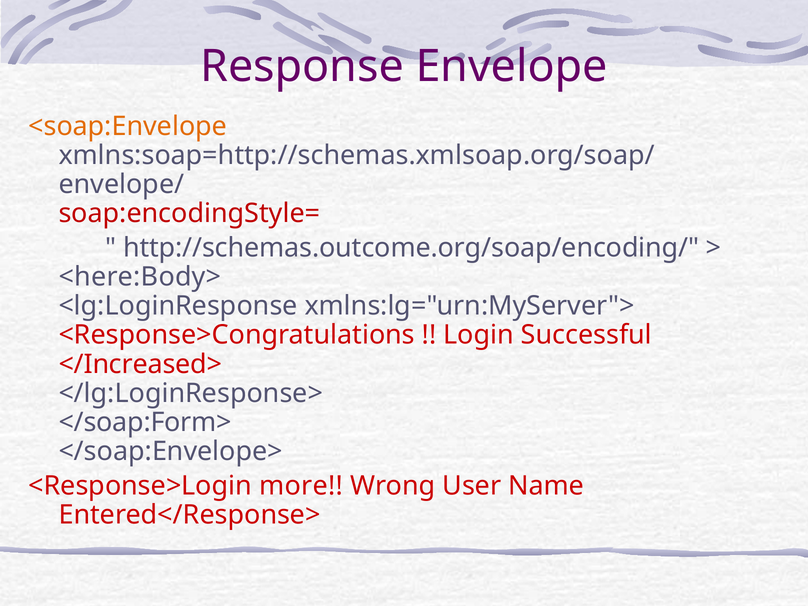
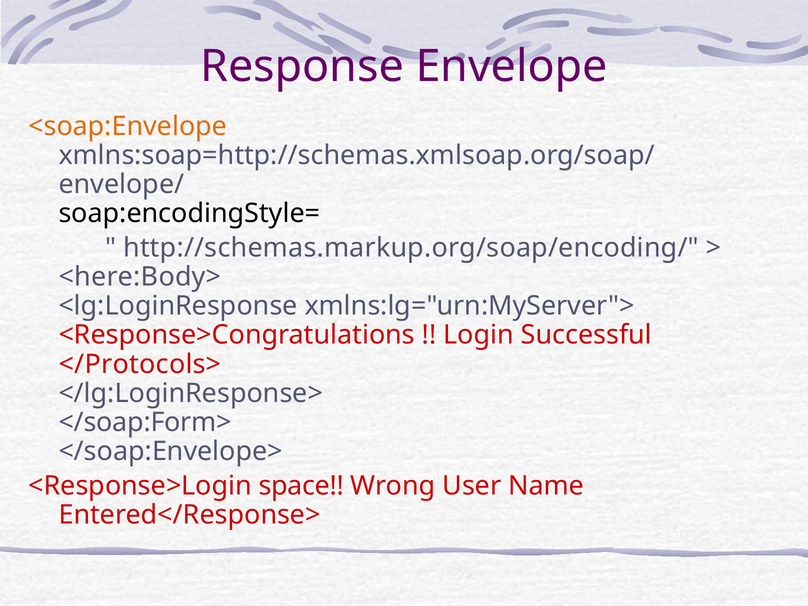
soap:encodingStyle= colour: red -> black (189, 213)
http://schemas.outcome.org/soap/encoding/: http://schemas.outcome.org/soap/encoding/ -> http://schemas.markup.org/soap/encoding/ (411, 248)
</Increased>: </Increased> -> </Protocols> (140, 364)
more: more -> space (301, 486)
